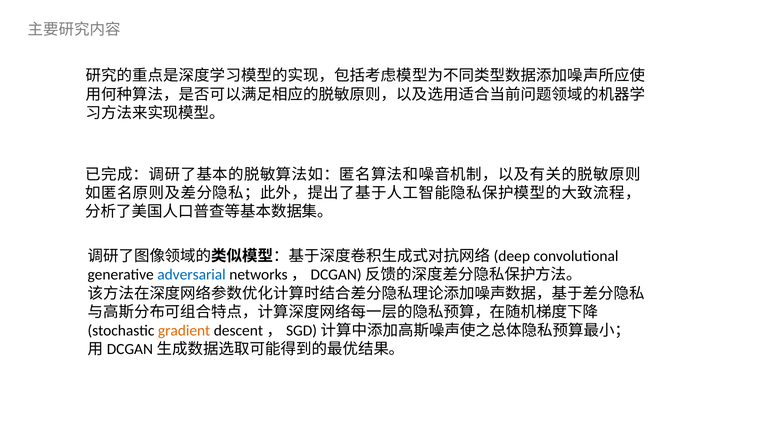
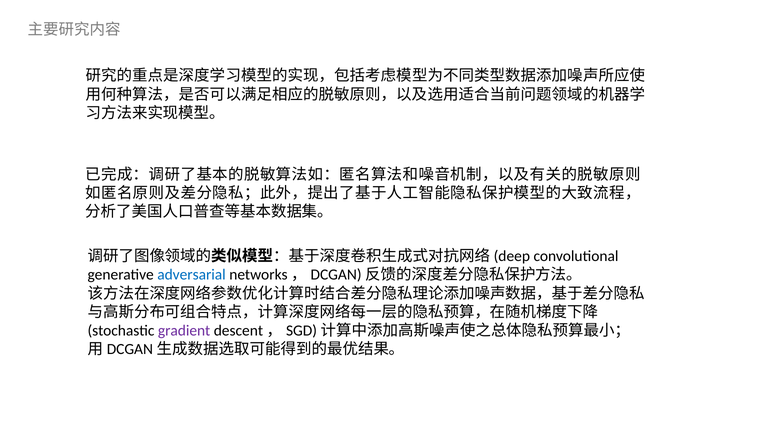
gradient colour: orange -> purple (184, 330)
